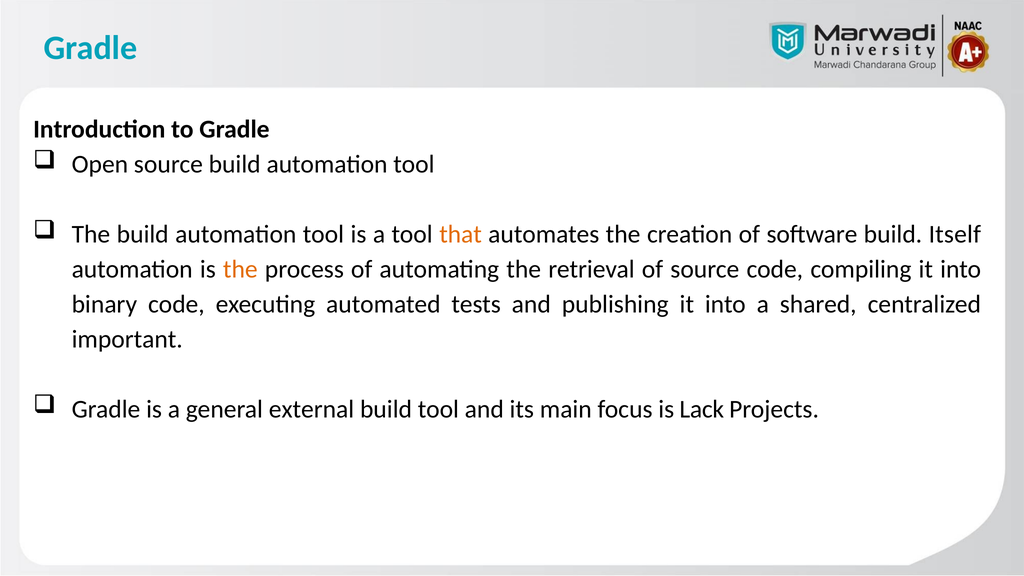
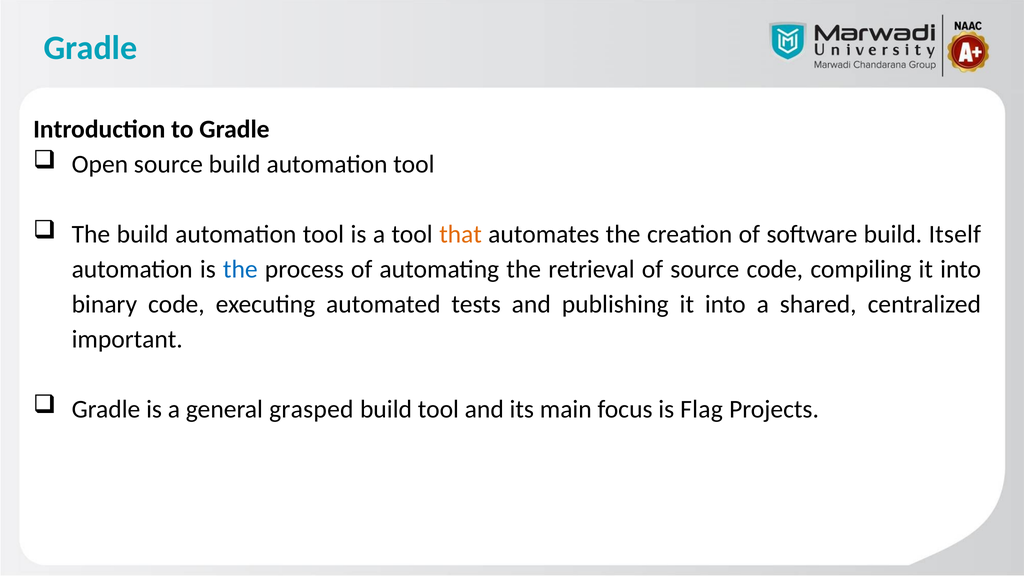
the colour: orange -> blue (240, 269)
external: external -> grasped (311, 409)
Lack: Lack -> Flag (702, 409)
